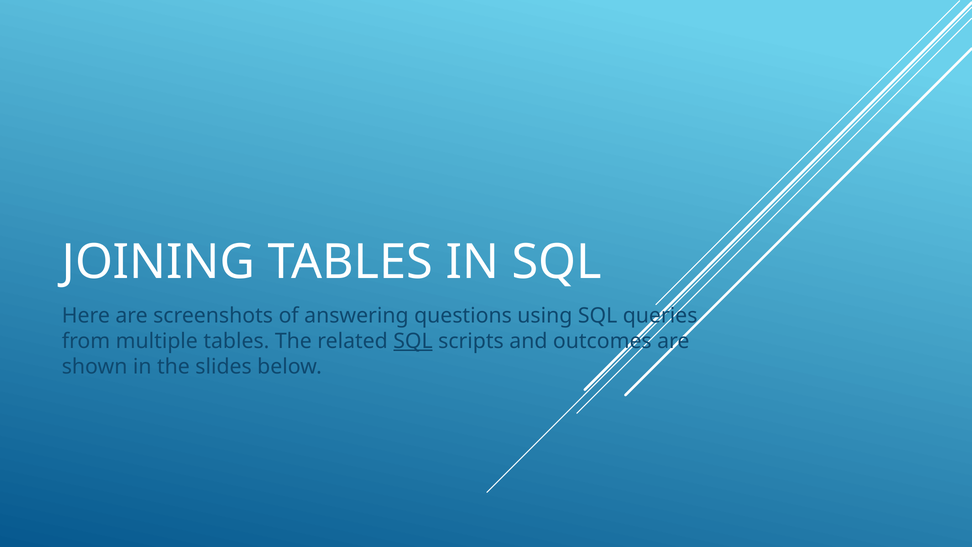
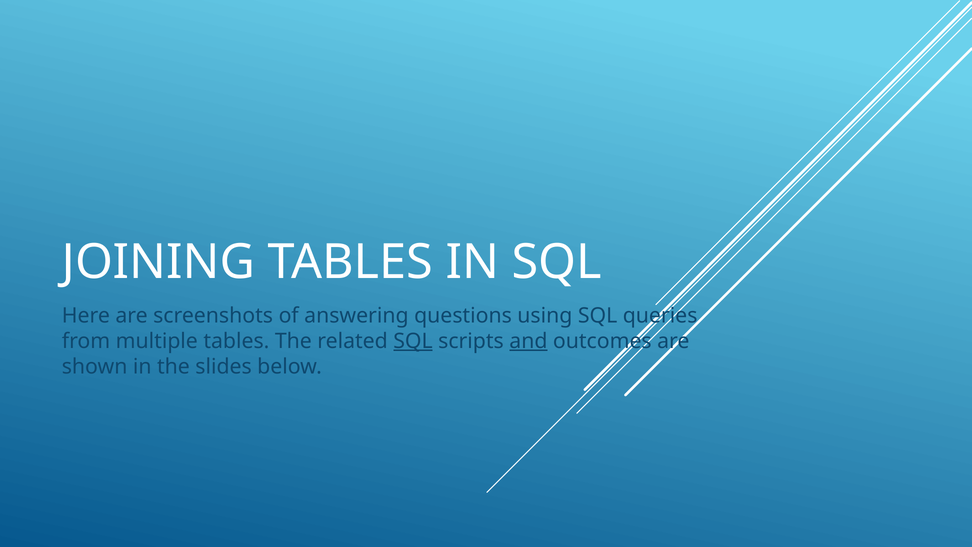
and underline: none -> present (528, 341)
